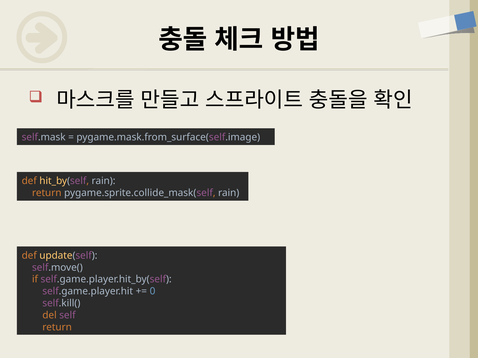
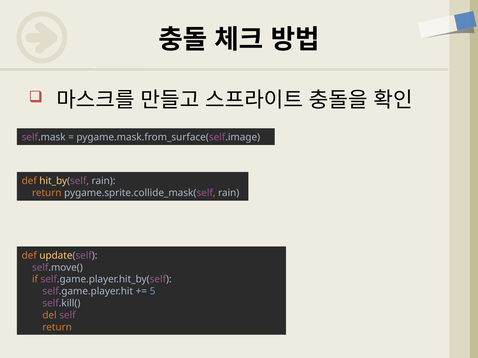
0: 0 -> 5 (153, 292)
